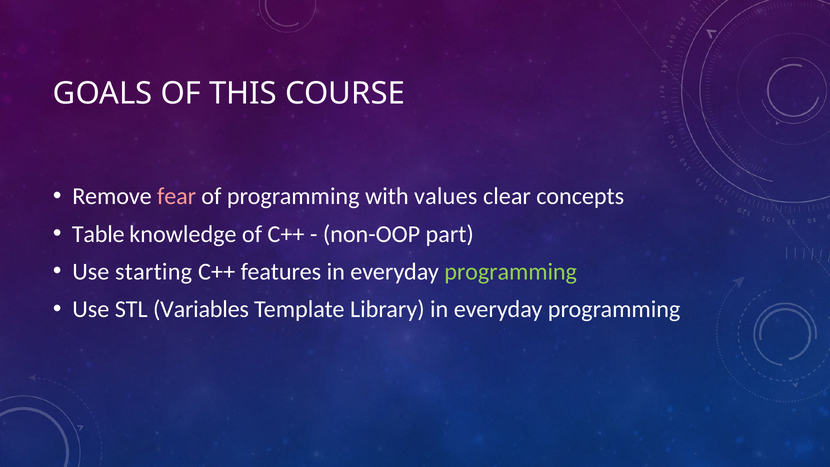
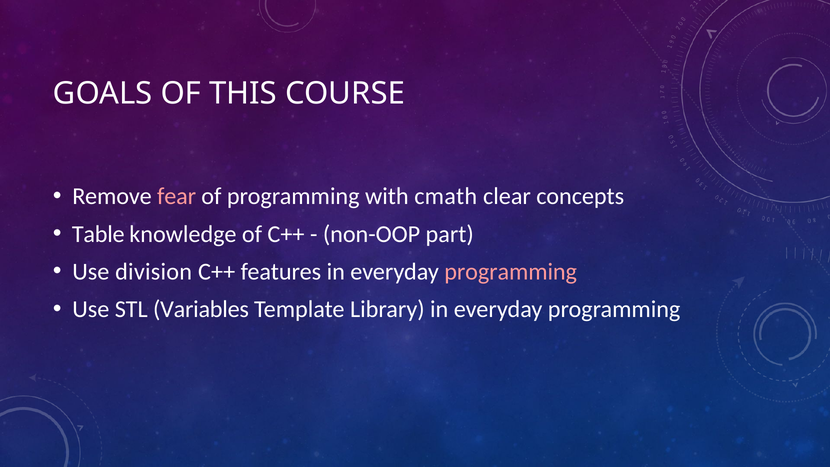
values: values -> cmath (446, 196)
starting: starting -> division (154, 272)
programming colour: light green -> pink (511, 272)
